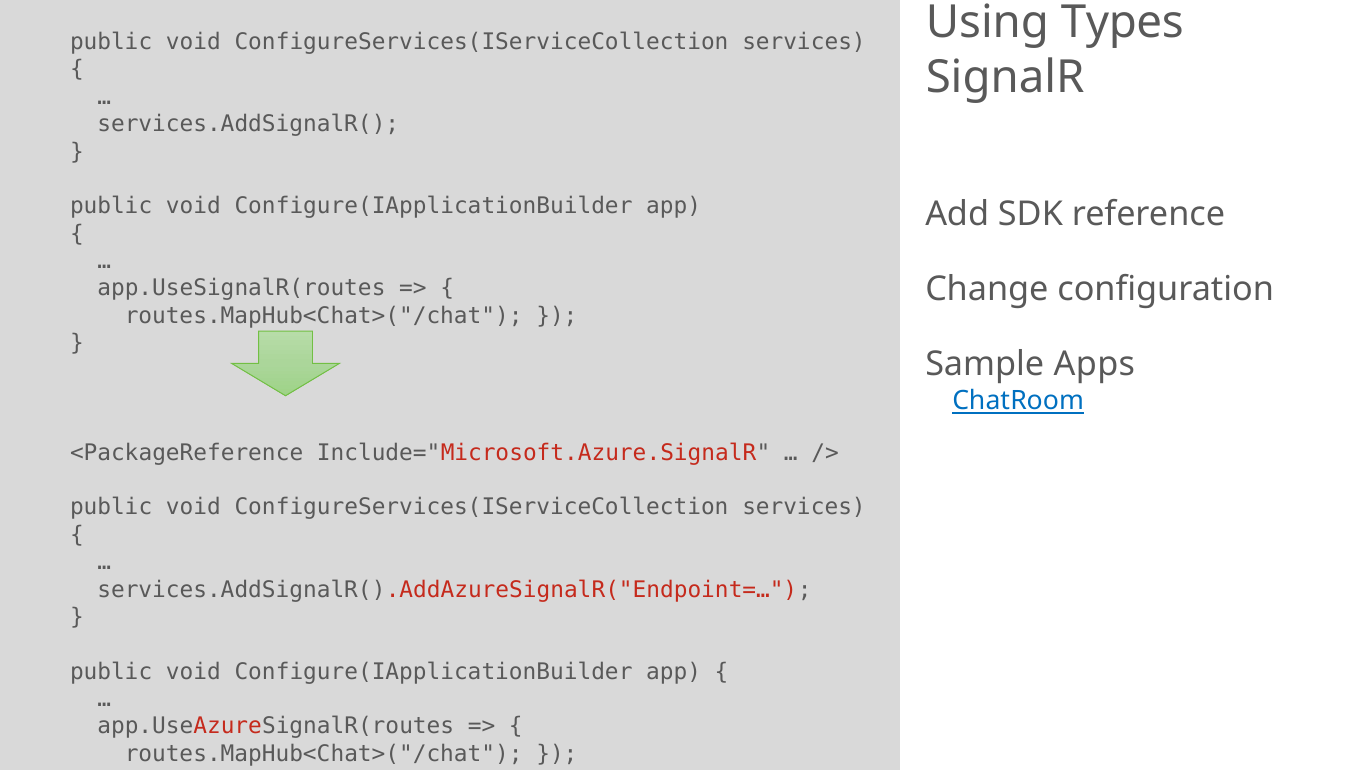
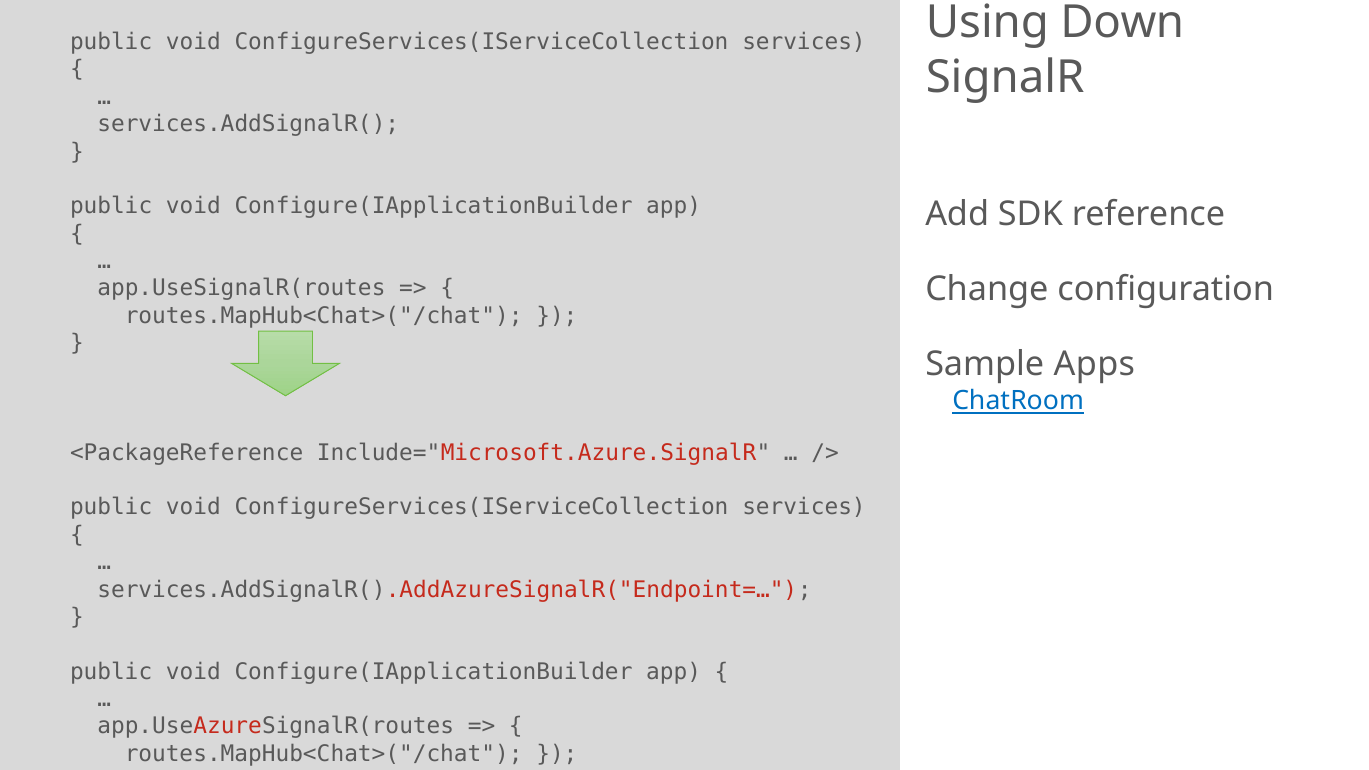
Types: Types -> Down (1122, 22)
